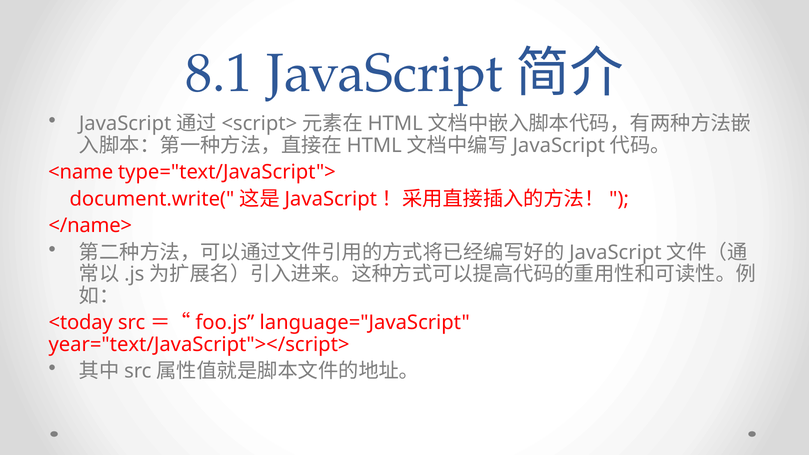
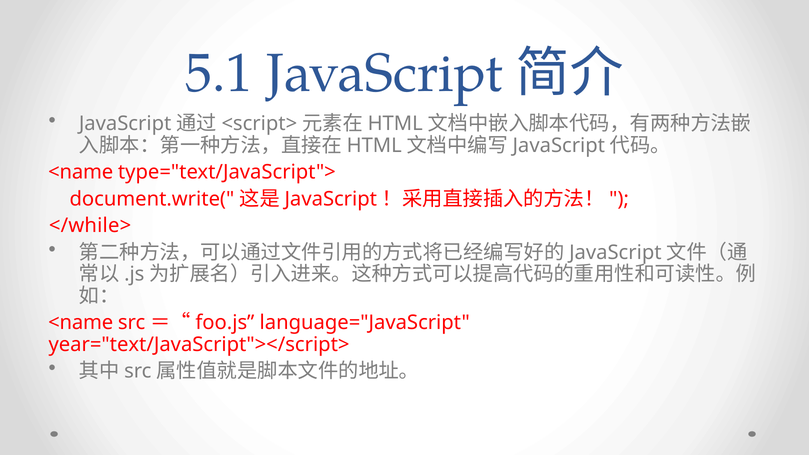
8.1: 8.1 -> 5.1 (219, 74)
</name>: </name> -> </while> (90, 226)
<today: <today -> <name (81, 323)
